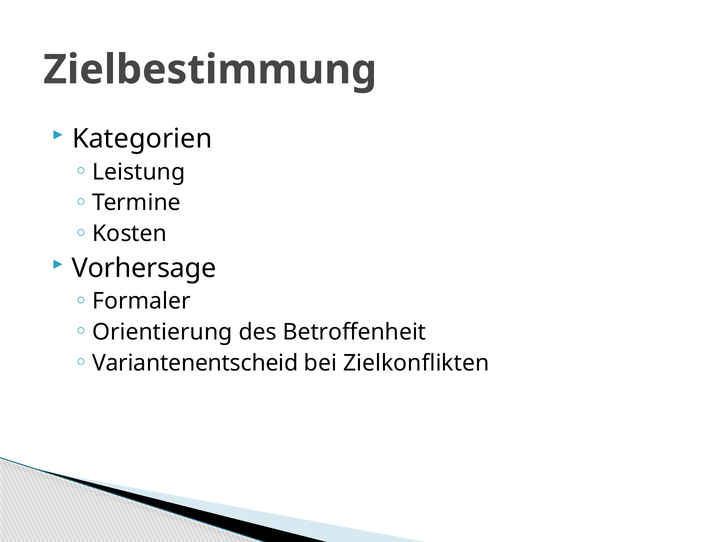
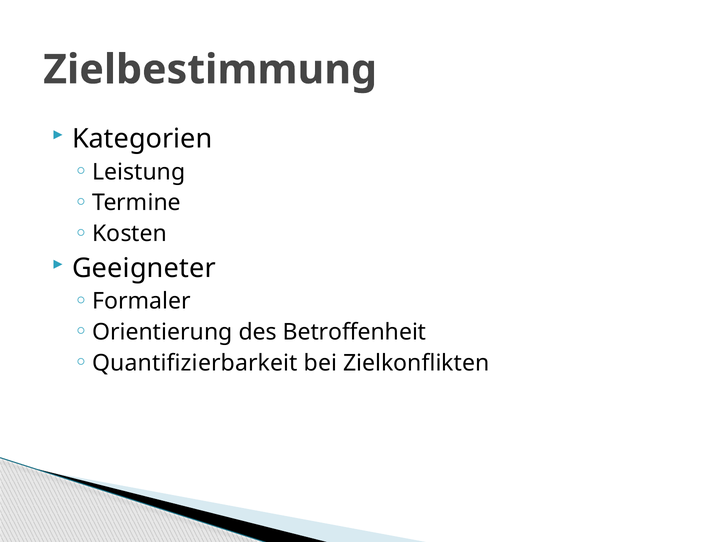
Vorhersage: Vorhersage -> Geeigneter (144, 268)
Variantenentscheid: Variantenentscheid -> Quantifizierbarkeit (195, 363)
